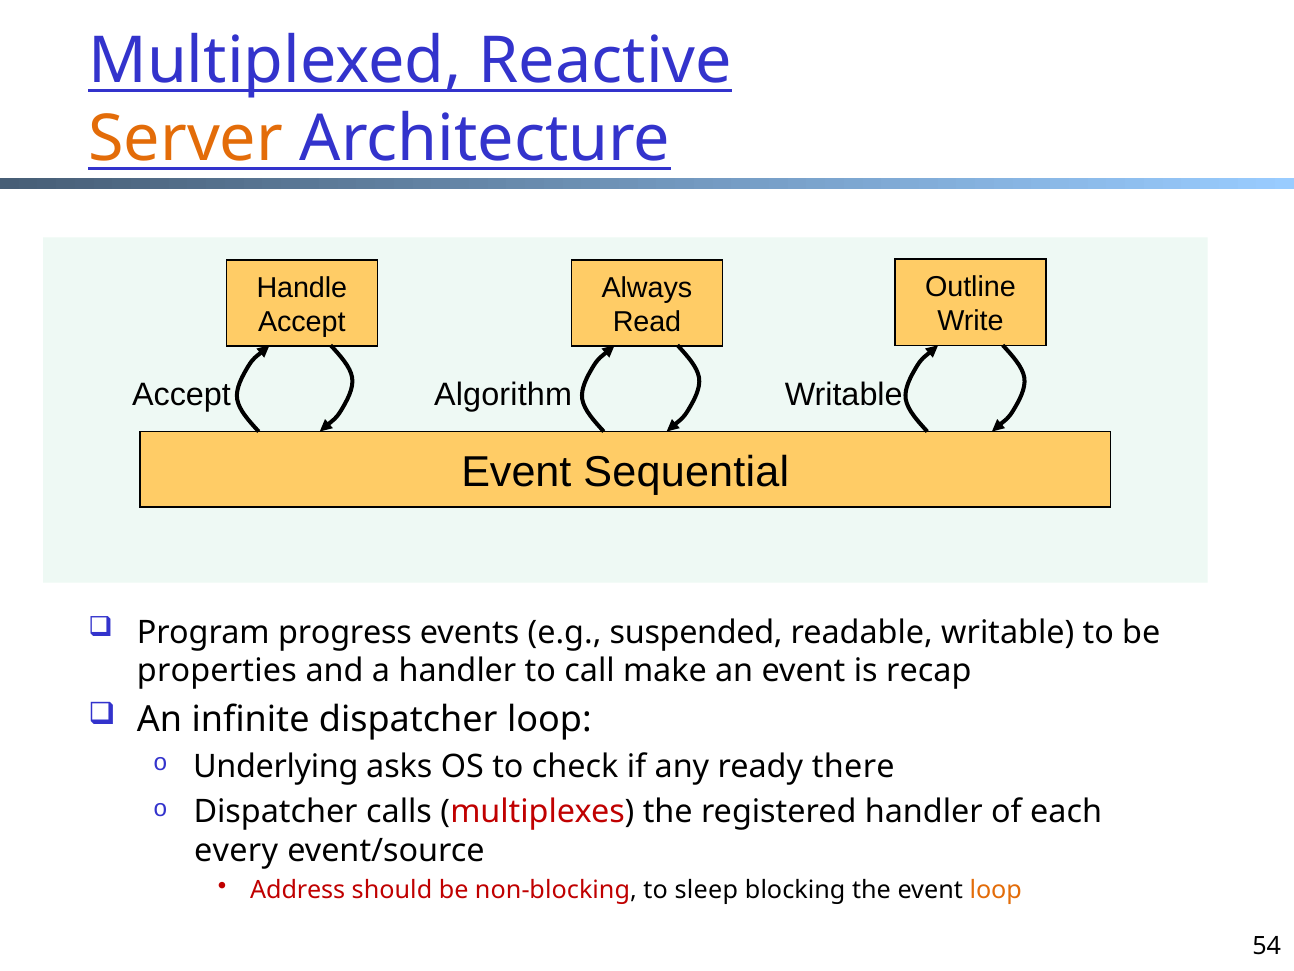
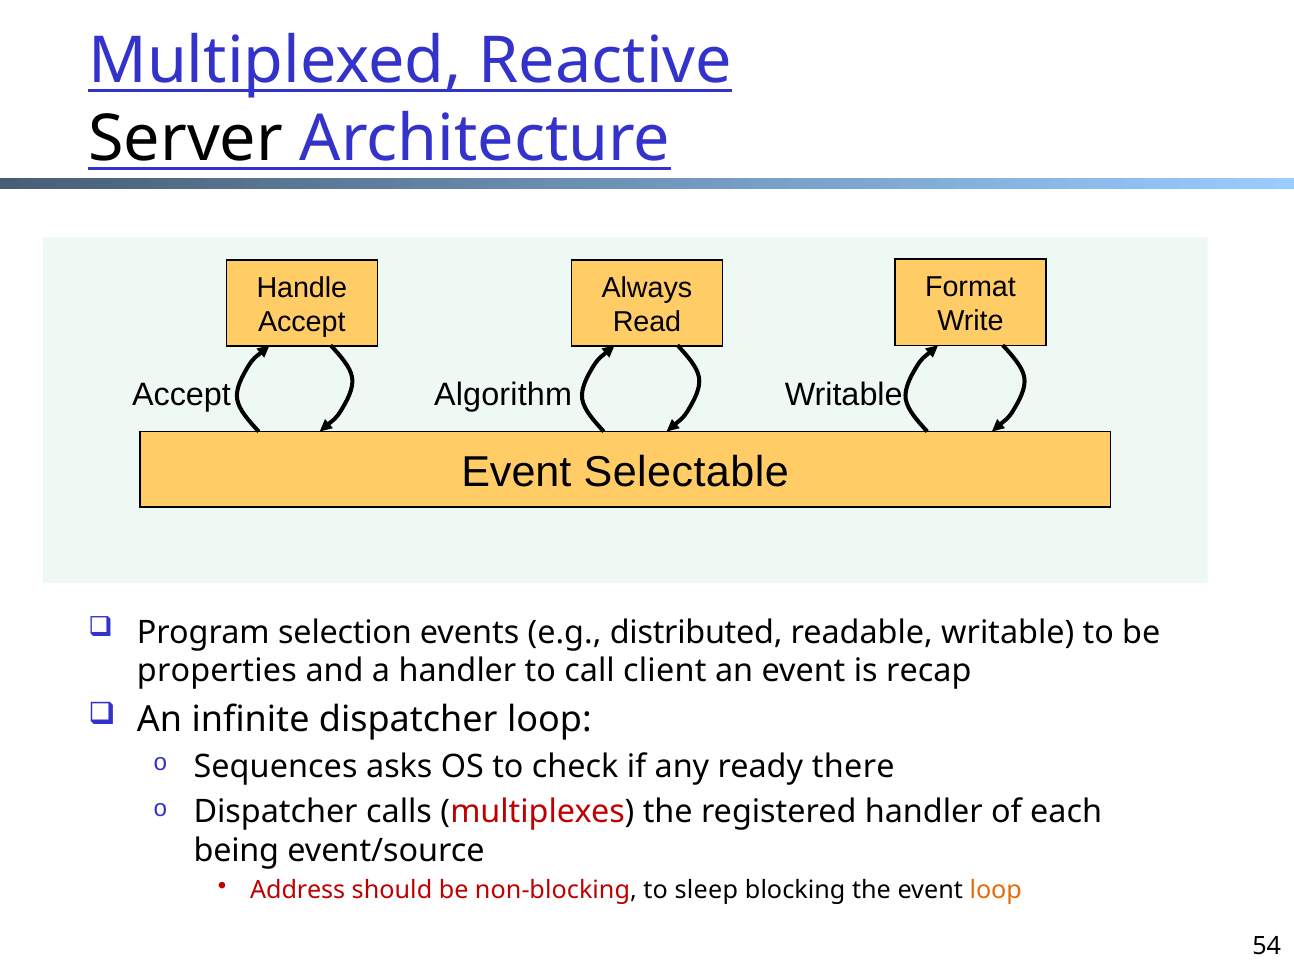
Server colour: orange -> black (186, 139)
Outline: Outline -> Format (970, 287)
Sequential: Sequential -> Selectable (686, 472)
progress: progress -> selection (345, 632)
suspended: suspended -> distributed (696, 632)
make: make -> client (665, 671)
Underlying: Underlying -> Sequences (276, 766)
every: every -> being (236, 851)
